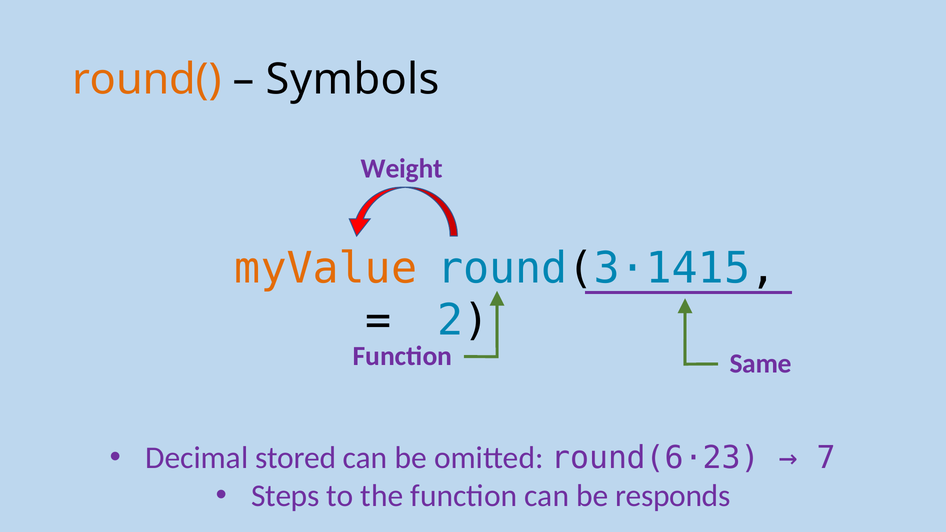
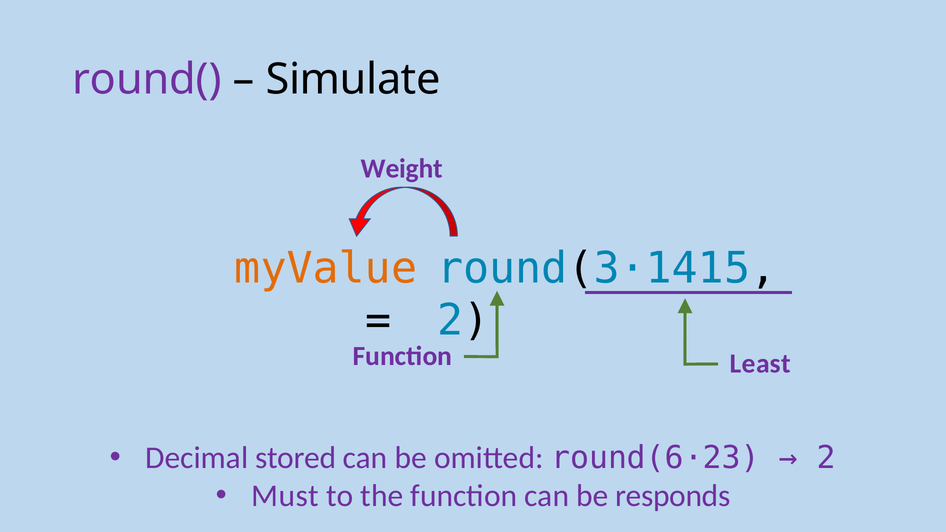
round( colour: orange -> purple (147, 79)
Symbols: Symbols -> Simulate (353, 79)
Same: Same -> Least (760, 364)
7: 7 -> 2 (826, 458)
Steps: Steps -> Must (285, 496)
